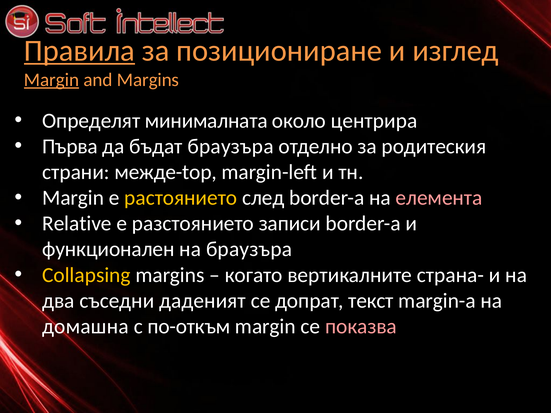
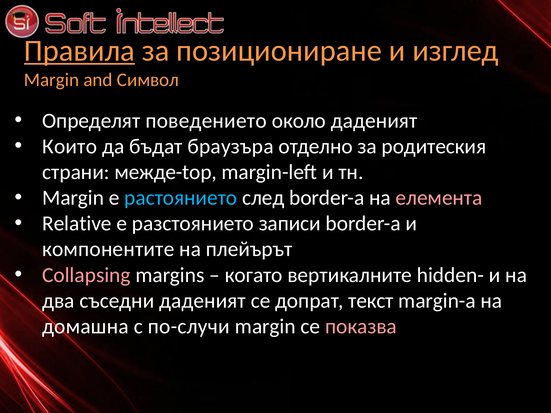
Margin underline: present -> none (52, 80)
and Margins: Margins -> Символ (148, 80)
минималната: минималната -> поведението (206, 121)
около центрира: центрира -> даденият (374, 121)
Първа: Първа -> Които (70, 146)
растоянието colour: yellow -> light blue (181, 198)
функционален: функционален -> компонентите (108, 249)
на браузъра: браузъра -> плейърът (249, 249)
Collapsing colour: yellow -> pink (86, 275)
страна-: страна- -> hidden- (450, 275)
по-откъм: по-откъм -> по-случи (189, 327)
